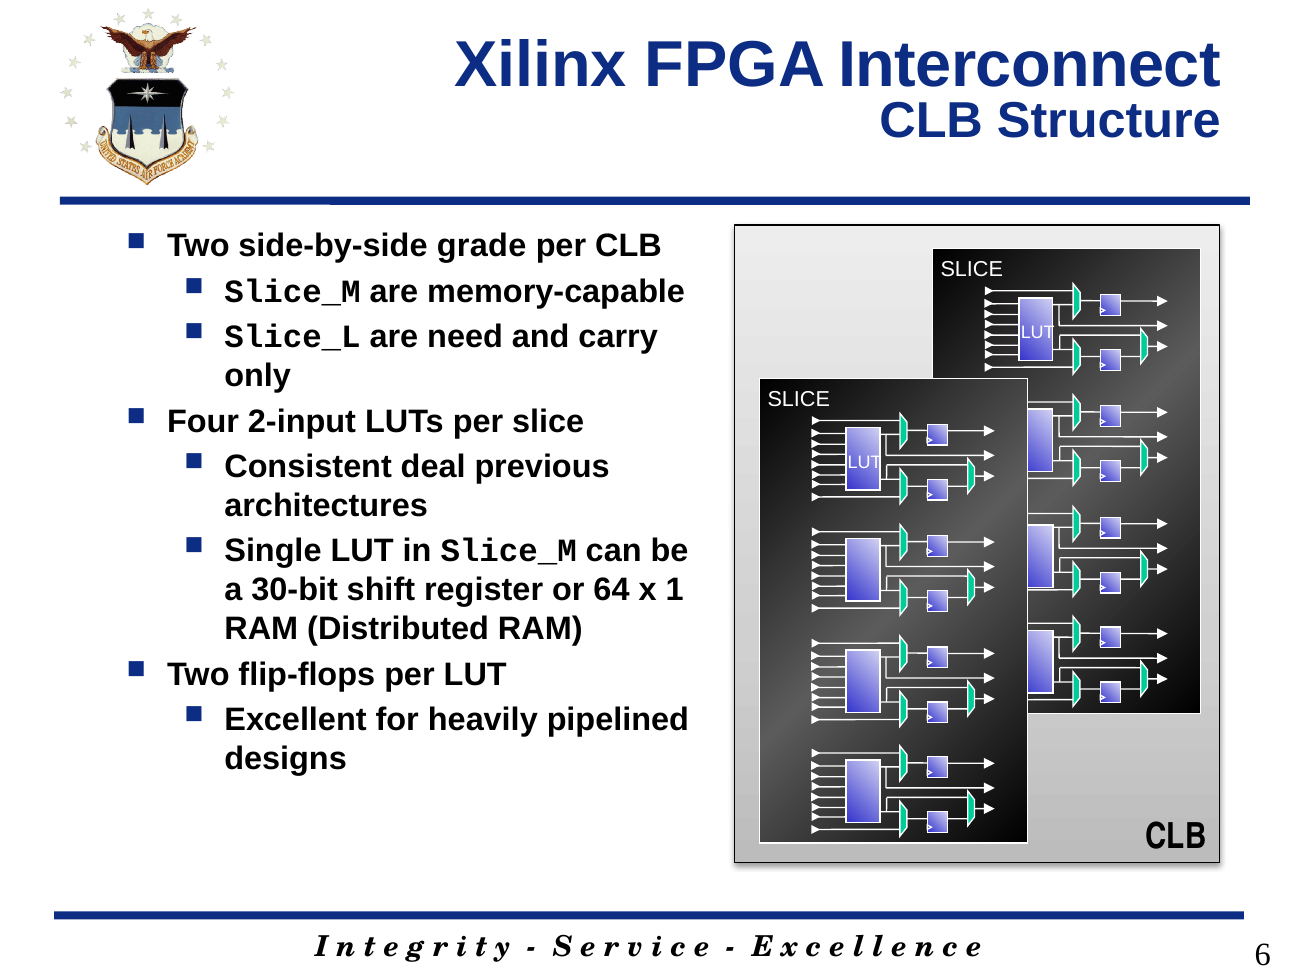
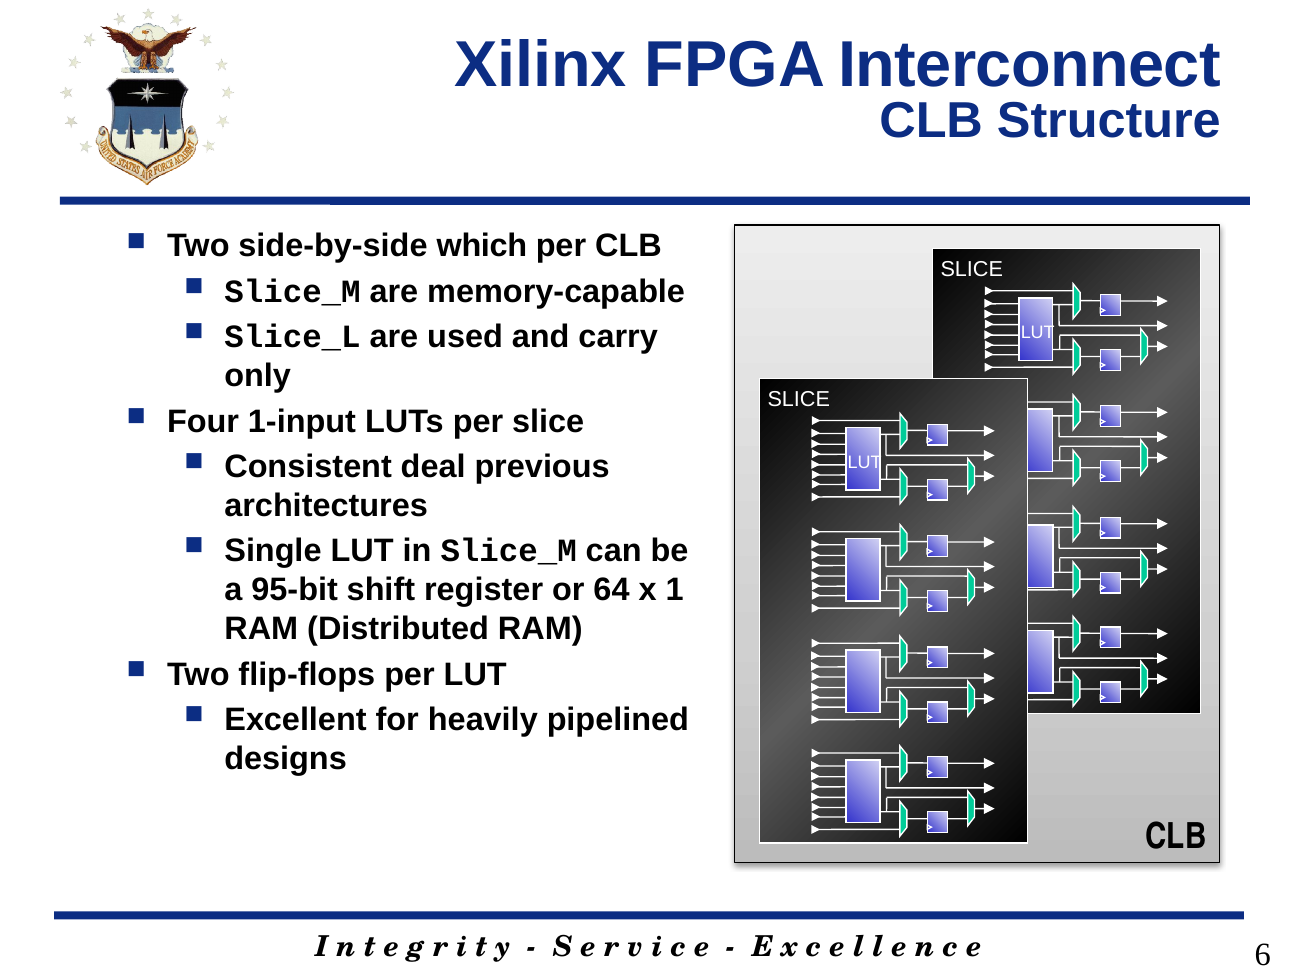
grade: grade -> which (482, 246)
need: need -> used (465, 337)
2-input: 2-input -> 1-input (302, 422)
30-bit: 30-bit -> 95-bit (295, 590)
